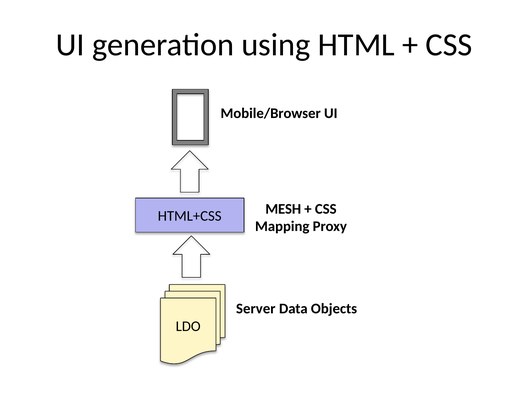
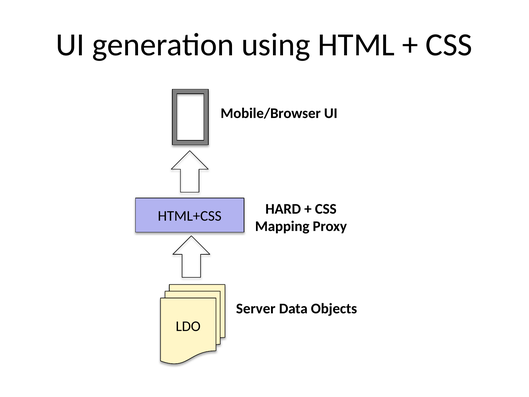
MESH: MESH -> HARD (283, 209)
